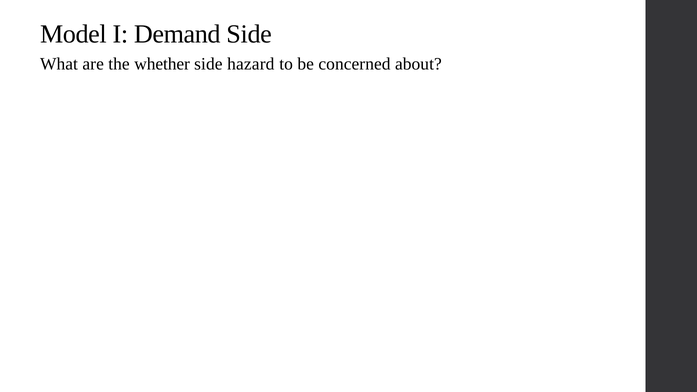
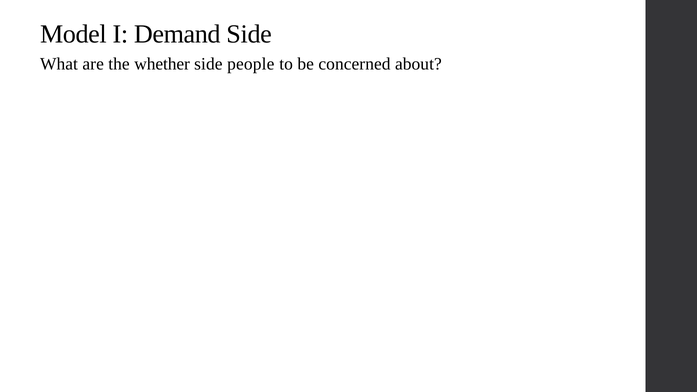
hazard: hazard -> people (251, 64)
